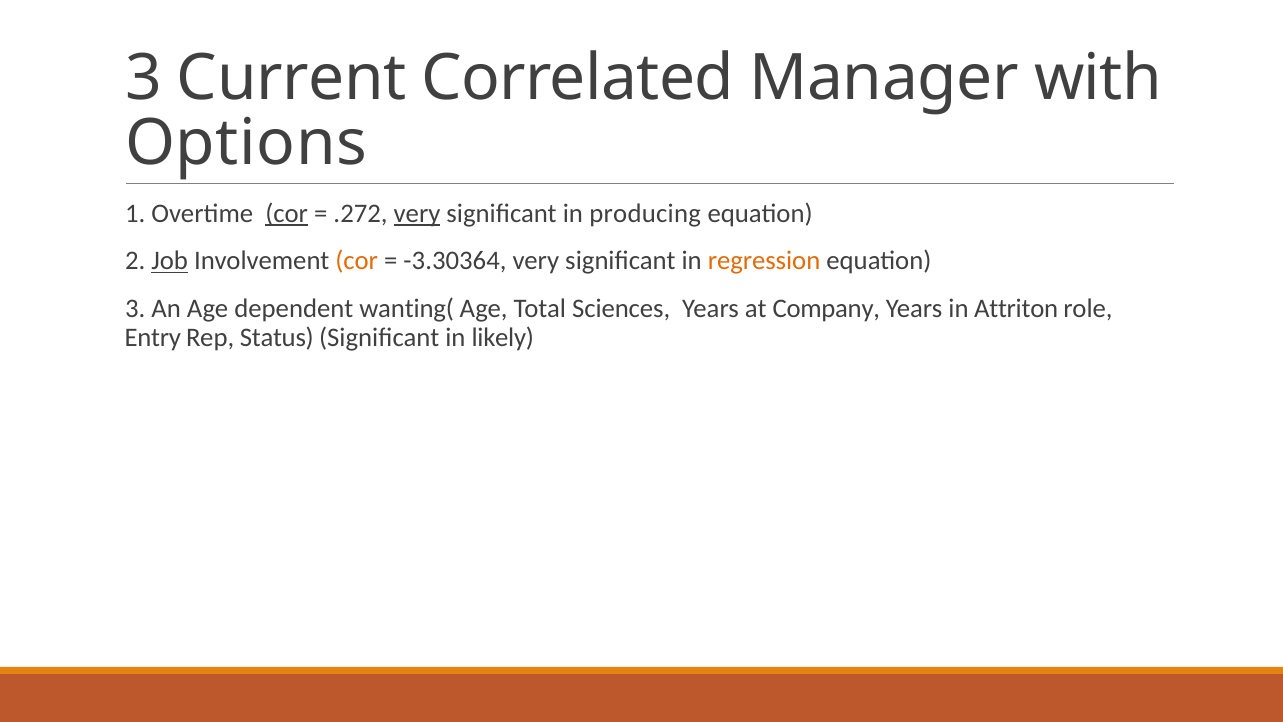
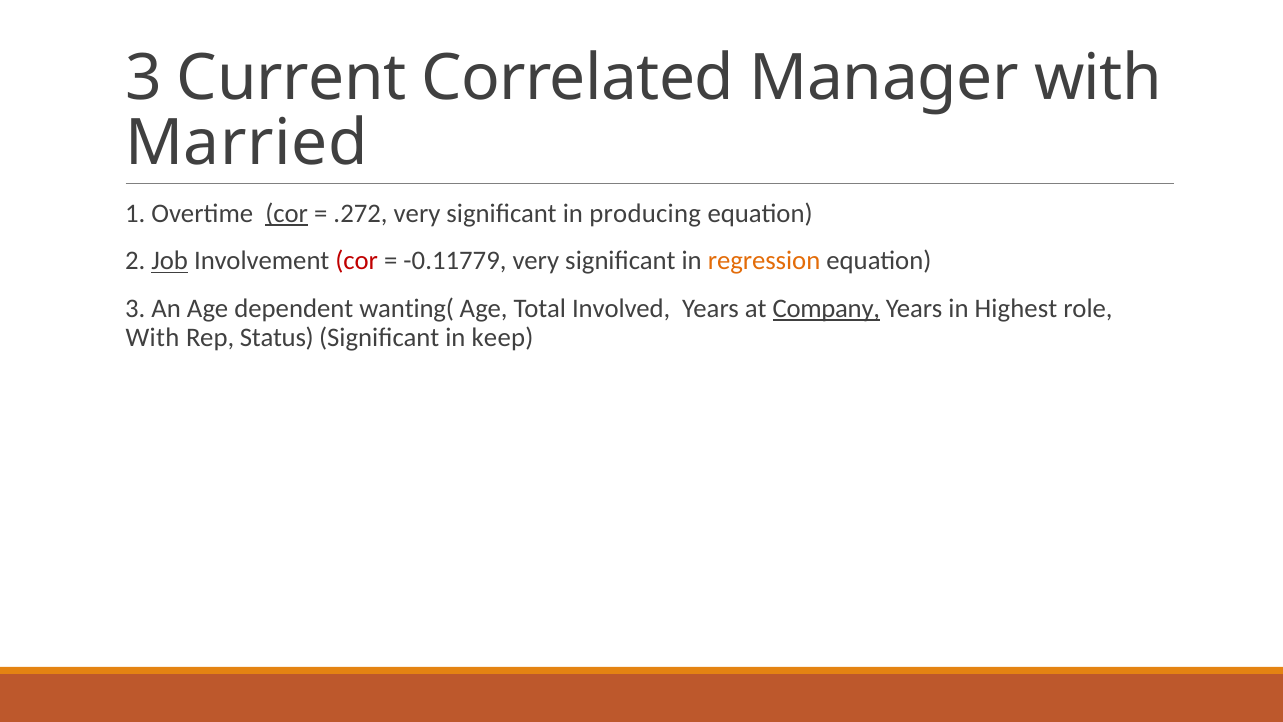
Options: Options -> Married (246, 144)
very underline: present -> none (417, 213)
cor colour: orange -> red (357, 261)
-3.30364: -3.30364 -> -0.11779 (455, 261)
Sciences: Sciences -> Involved (621, 308)
Company underline: none -> present (826, 308)
Attriton: Attriton -> Highest (1016, 308)
Entry: Entry -> With (152, 337)
likely: likely -> keep (503, 337)
